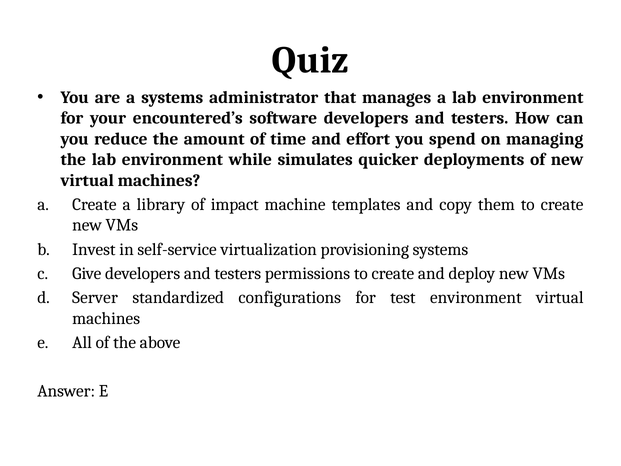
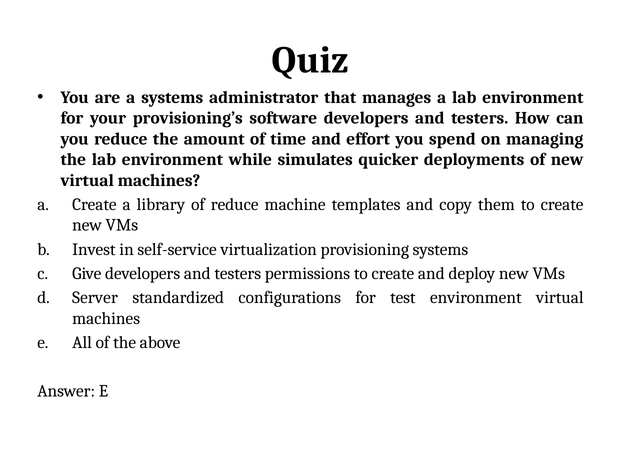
encountered’s: encountered’s -> provisioning’s (188, 118)
of impact: impact -> reduce (235, 204)
